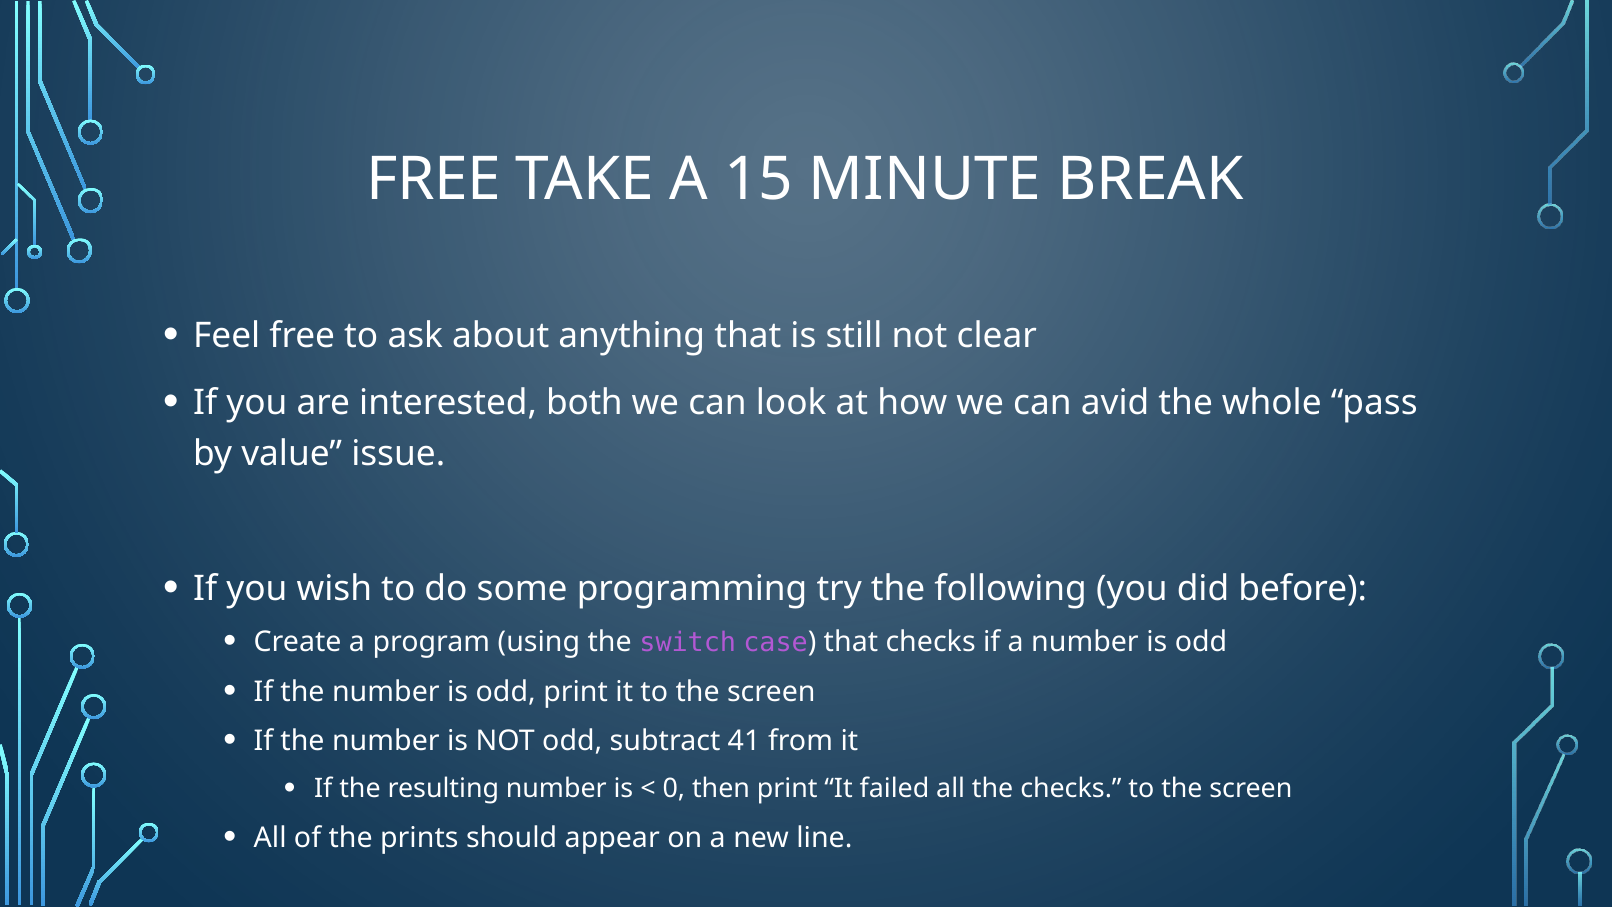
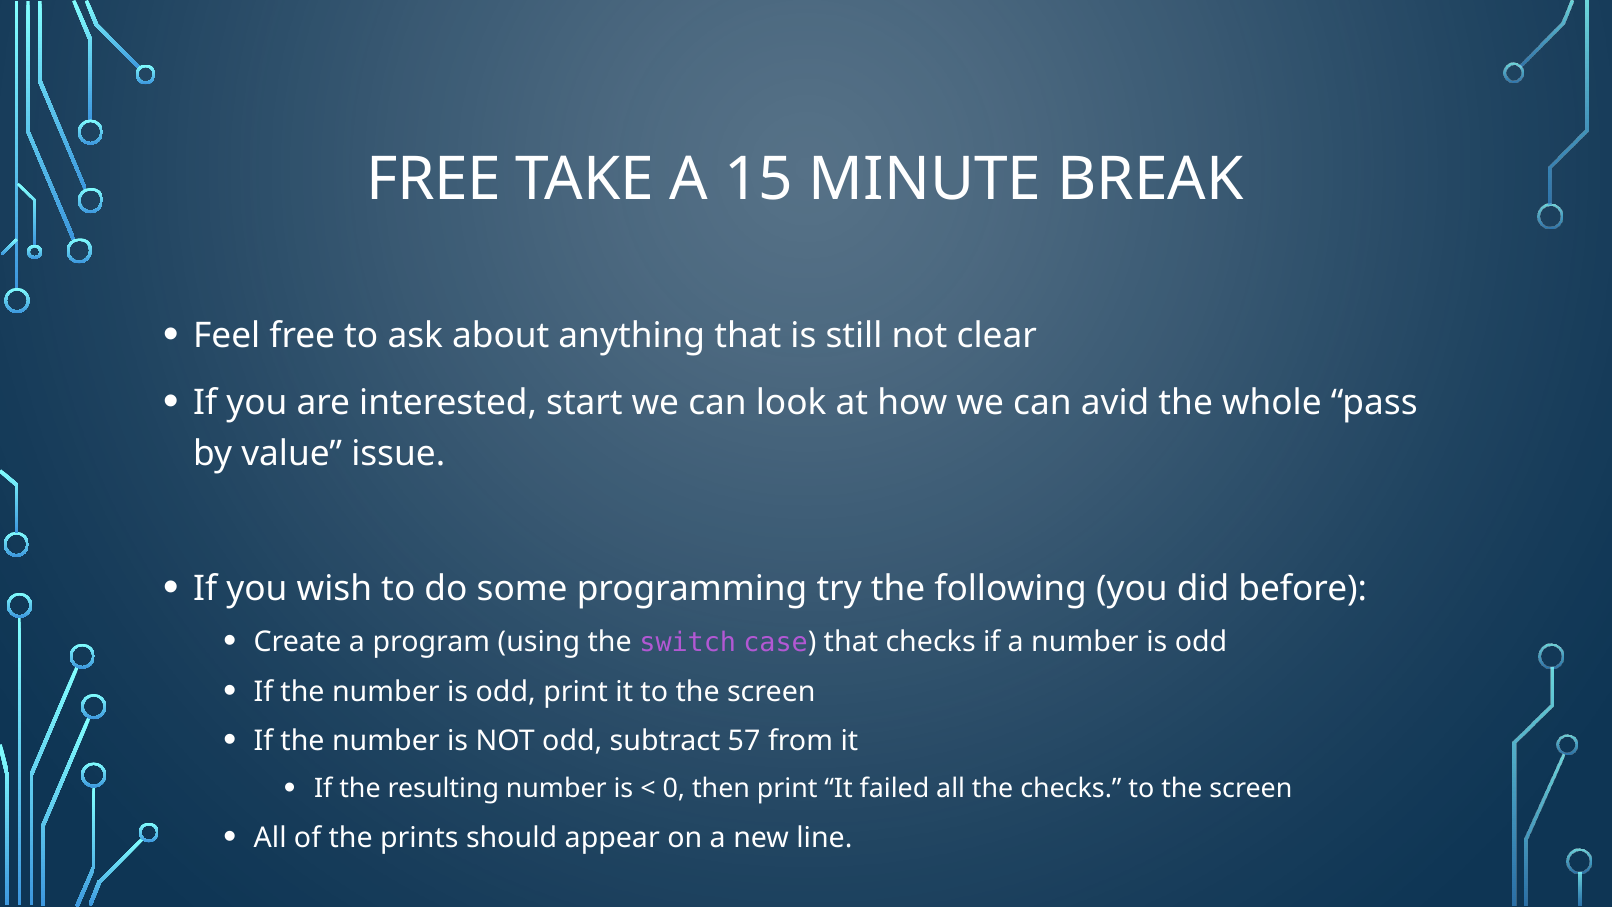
both: both -> start (584, 403)
41: 41 -> 57 (744, 741)
